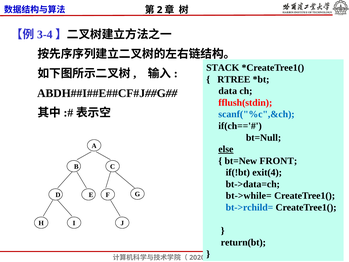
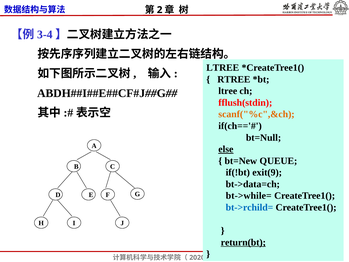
STACK: STACK -> LTREE (223, 68)
data: data -> ltree (228, 91)
scanf("%c",&ch colour: blue -> orange (256, 114)
FRONT: FRONT -> QUEUE (278, 161)
exit(4: exit(4 -> exit(9 (267, 172)
return(bt underline: none -> present (243, 242)
